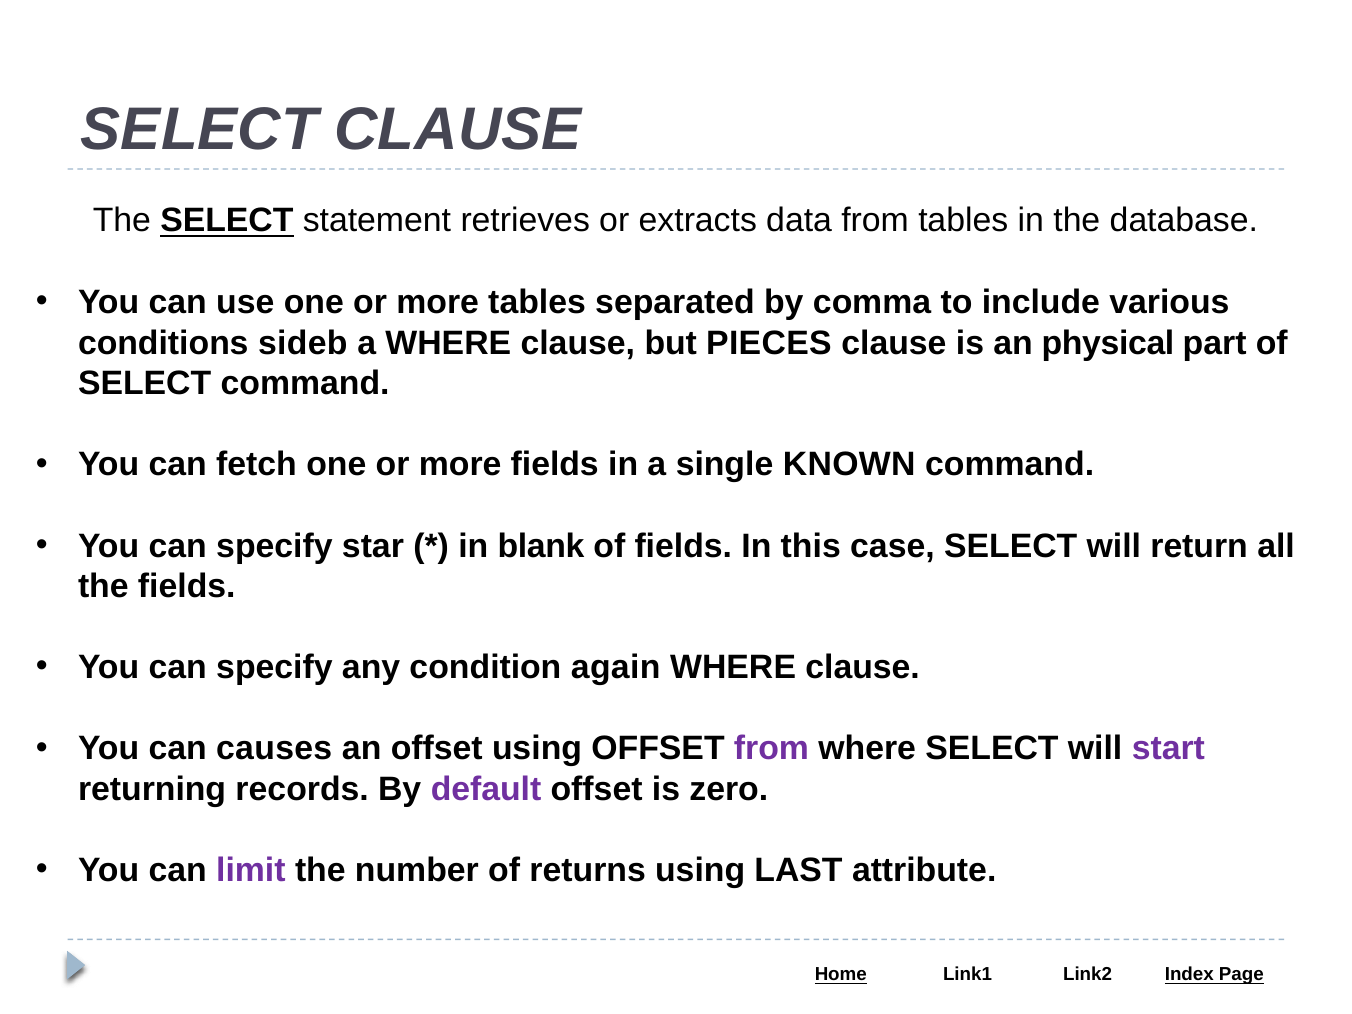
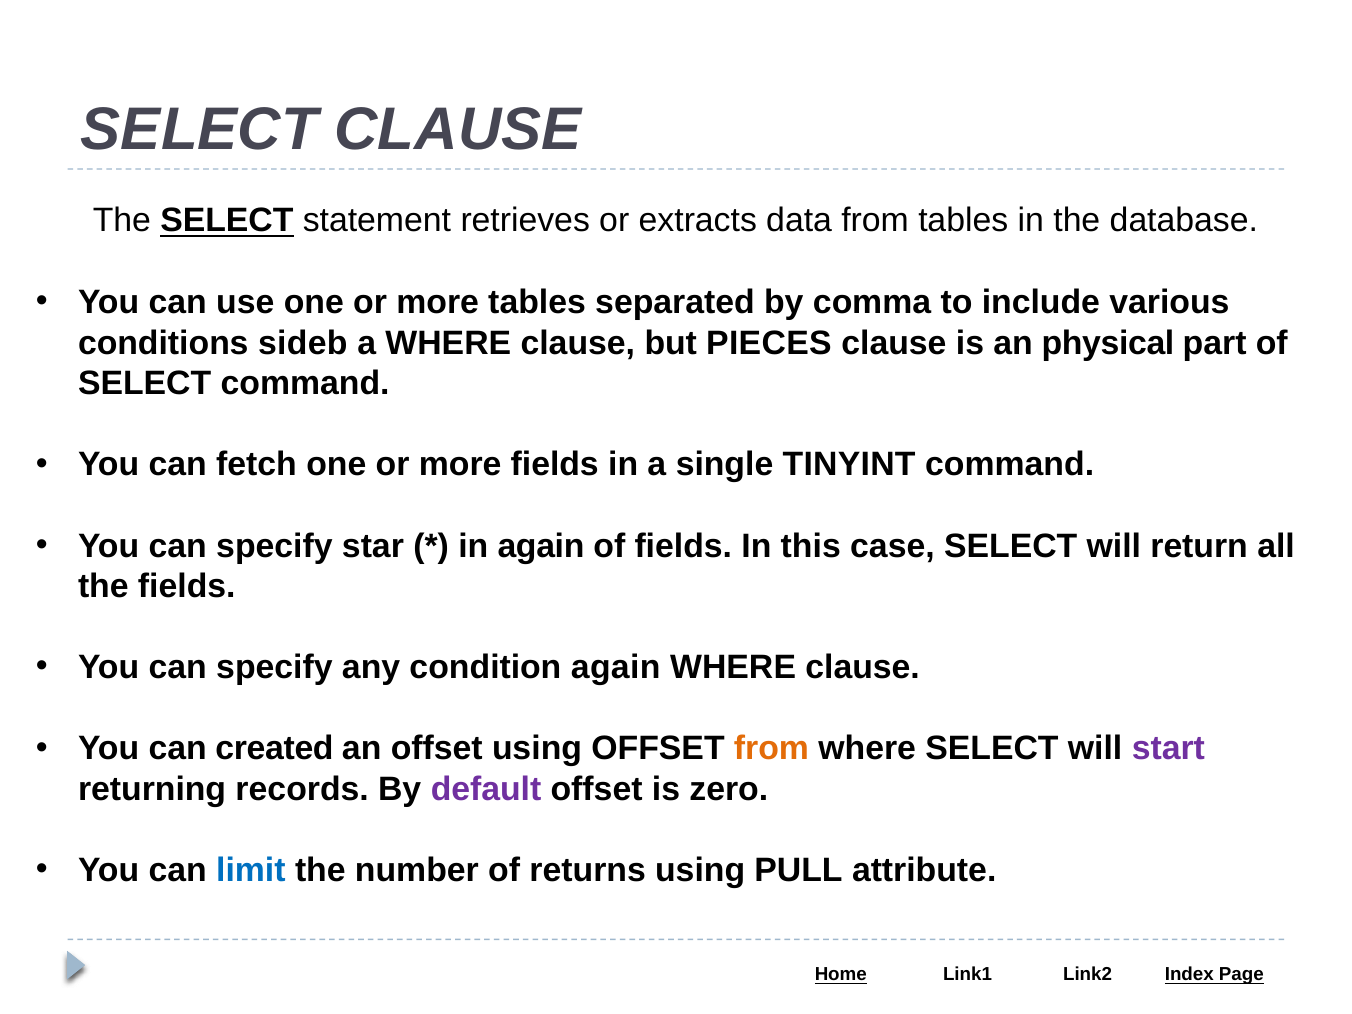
KNOWN: KNOWN -> TINYINT (849, 465)
in blank: blank -> again (541, 546)
causes: causes -> created (275, 749)
from colour: purple -> orange (772, 749)
limit colour: purple -> blue (251, 870)
LAST: LAST -> PULL (798, 870)
